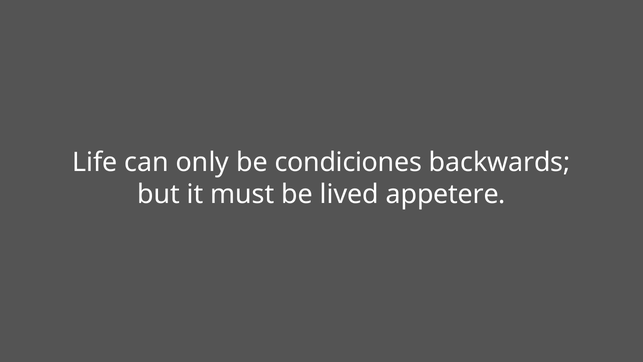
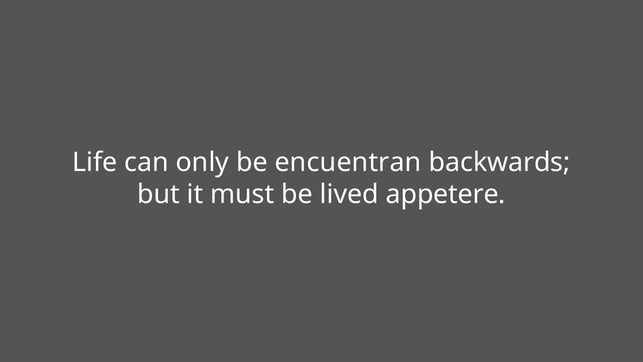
condiciones: condiciones -> encuentran (348, 162)
